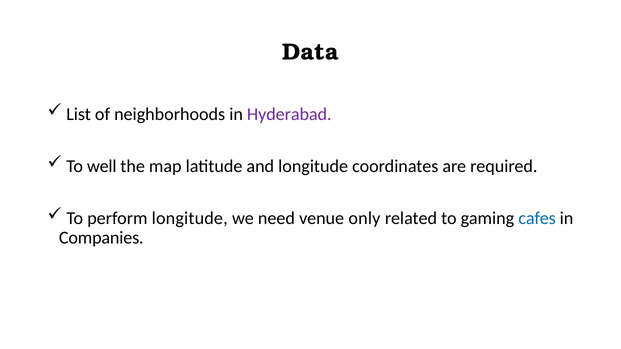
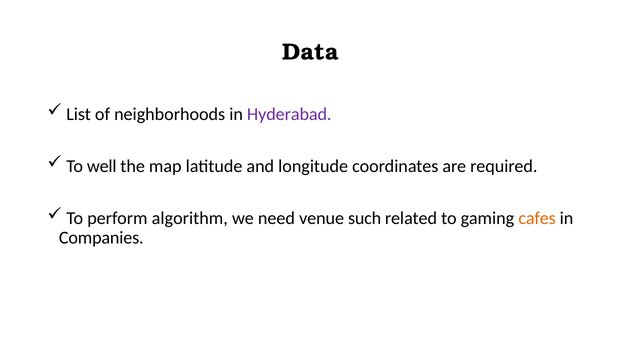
perform longitude: longitude -> algorithm (190, 218)
only: only -> such (365, 218)
cafes colour: blue -> orange (537, 218)
